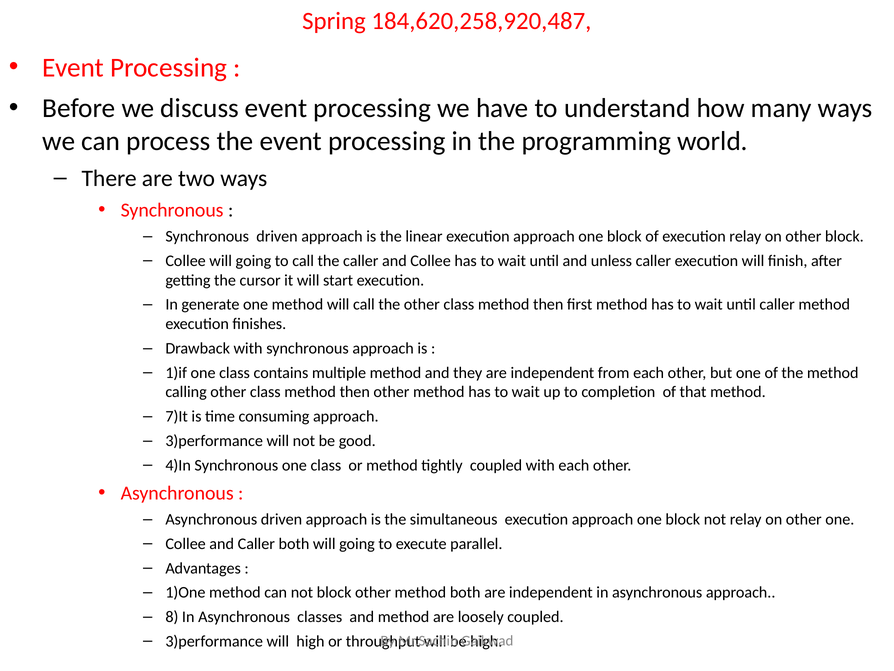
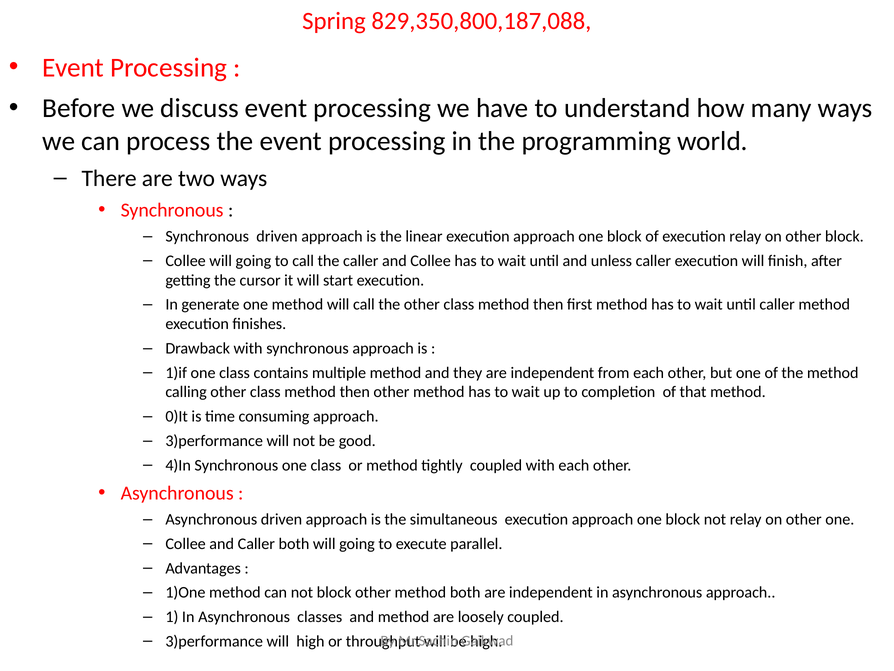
184,620,258,920,487: 184,620,258,920,487 -> 829,350,800,187,088 (481, 21)
7)It: 7)It -> 0)It (177, 416)
8: 8 -> 1 (172, 616)
